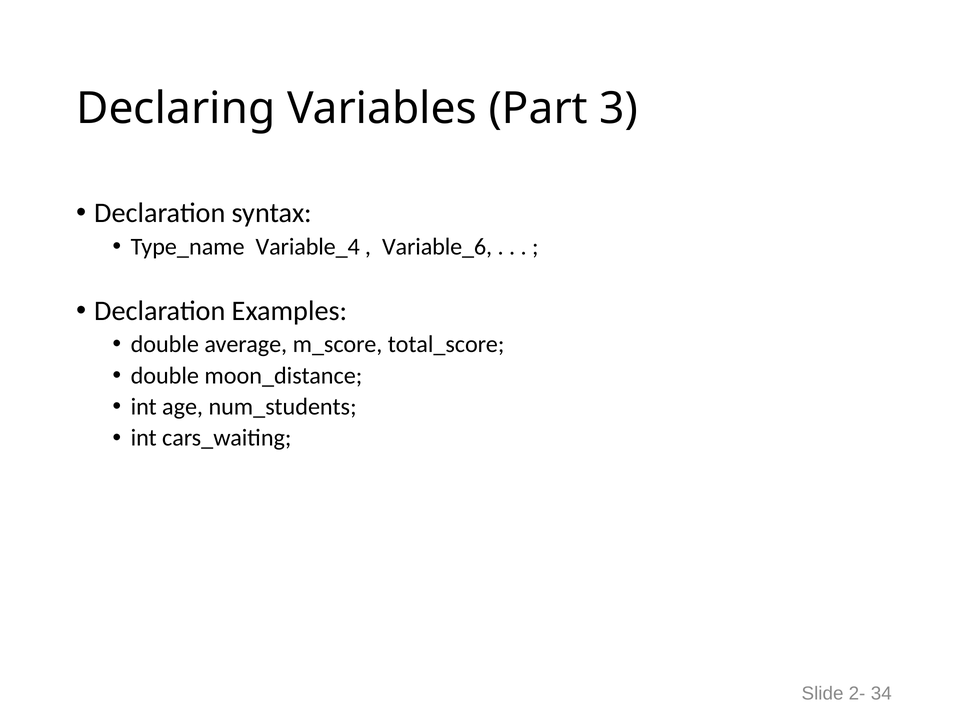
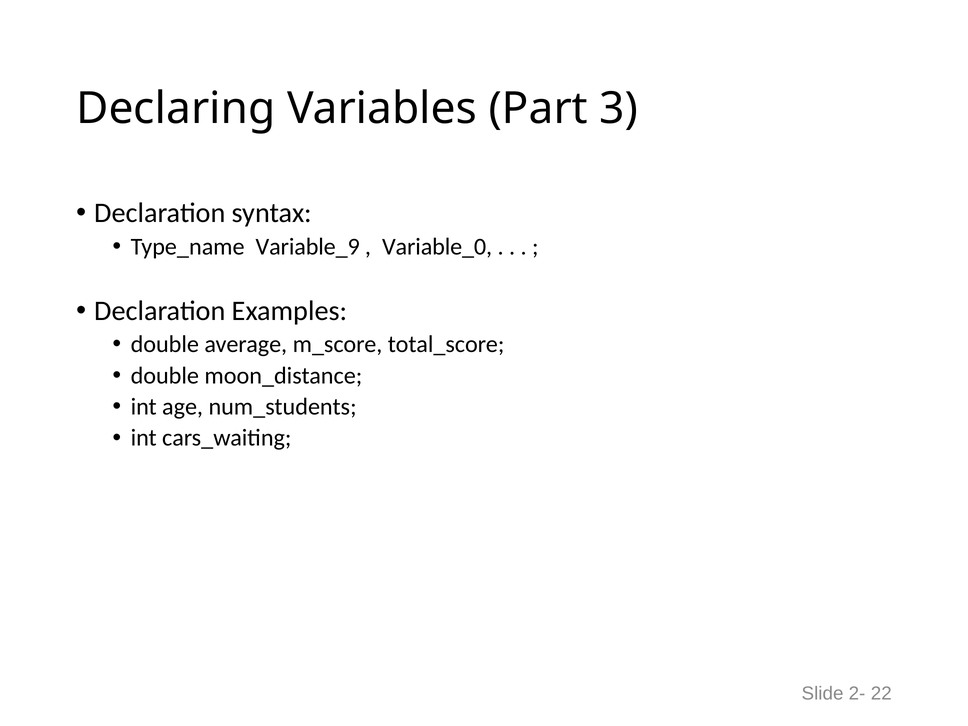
Variable_4: Variable_4 -> Variable_9 (308, 247)
Variable_6: Variable_6 -> Variable_0 (437, 247)
34: 34 -> 22 (881, 694)
